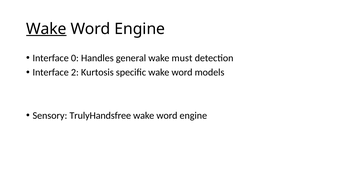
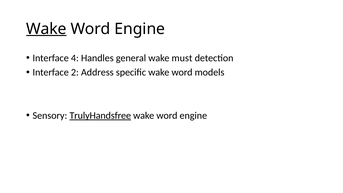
0: 0 -> 4 (75, 58)
Kurtosis: Kurtosis -> Address (97, 72)
TrulyHandsfree underline: none -> present (100, 116)
